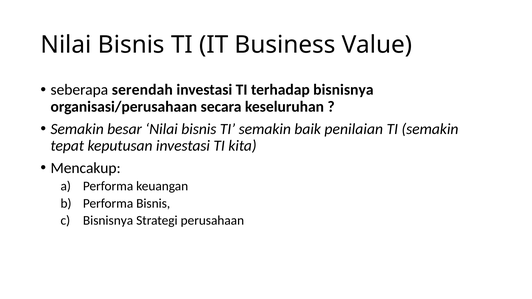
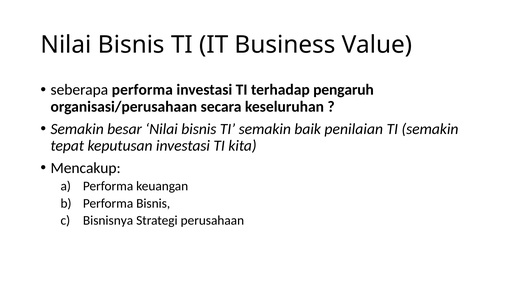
seberapa serendah: serendah -> performa (142, 90)
terhadap bisnisnya: bisnisnya -> pengaruh (344, 90)
